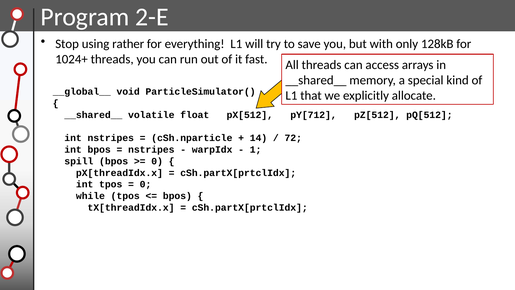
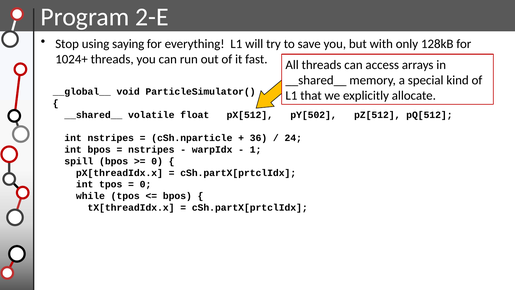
rather: rather -> saying (128, 44)
pY[712: pY[712 -> pY[502 (314, 115)
14: 14 -> 36 (258, 138)
72: 72 -> 24 (293, 138)
